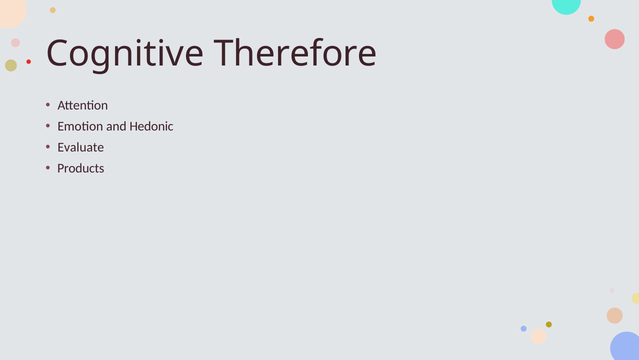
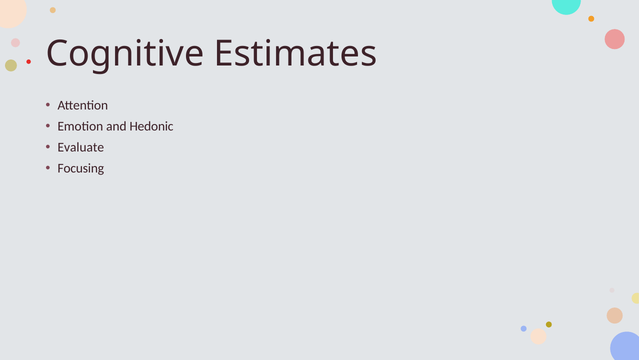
Therefore: Therefore -> Estimates (295, 54)
Products: Products -> Focusing (81, 168)
